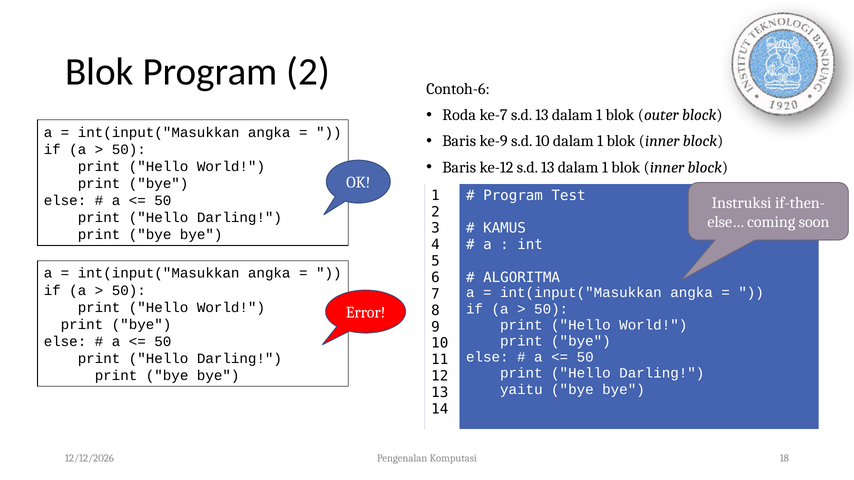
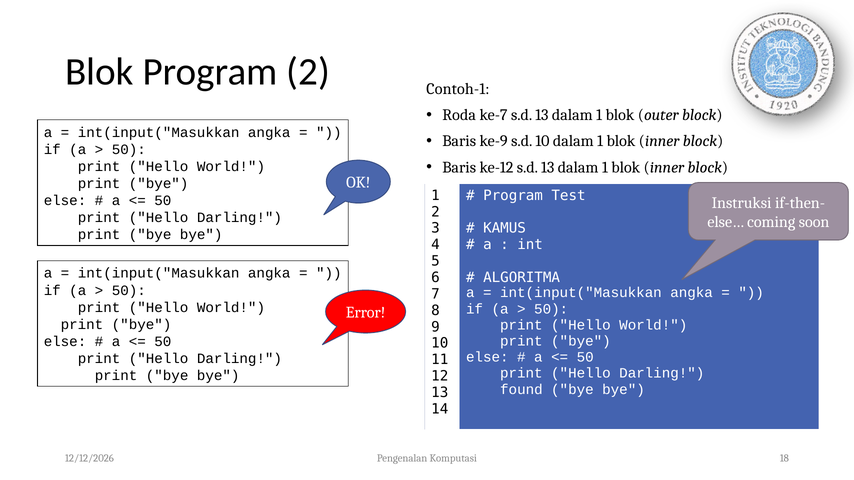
Contoh-6: Contoh-6 -> Contoh-1 (458, 89)
yaitu: yaitu -> found (521, 390)
